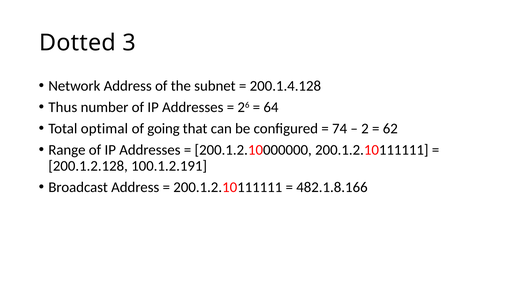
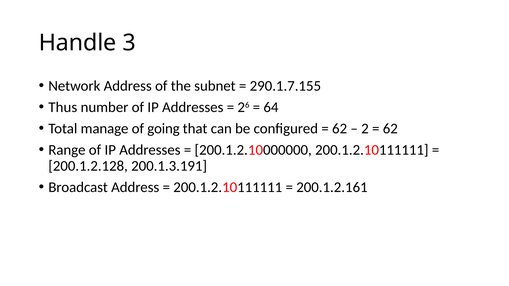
Dotted: Dotted -> Handle (78, 43)
200.1.4.128: 200.1.4.128 -> 290.1.7.155 (285, 86)
optimal: optimal -> manage (105, 129)
74: 74 -> 62 (340, 129)
100.1.2.191: 100.1.2.191 -> 200.1.3.191 (169, 166)
482.1.8.166: 482.1.8.166 -> 200.1.2.161 (332, 187)
